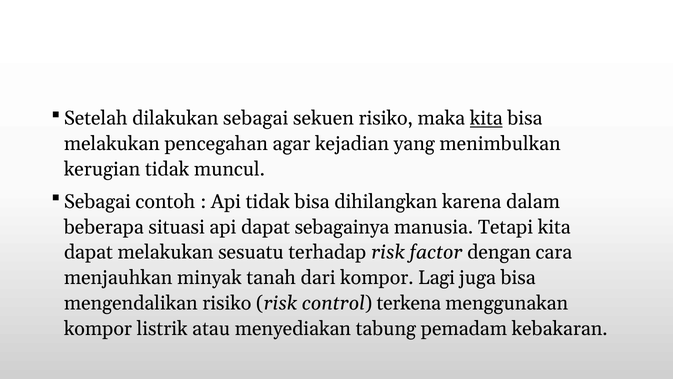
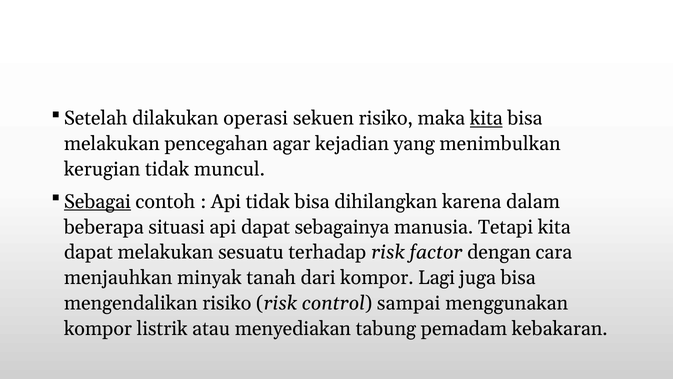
dilakukan sebagai: sebagai -> operasi (256, 118)
Sebagai underline: none -> present (97, 201)
terkena: terkena -> sampai (409, 303)
